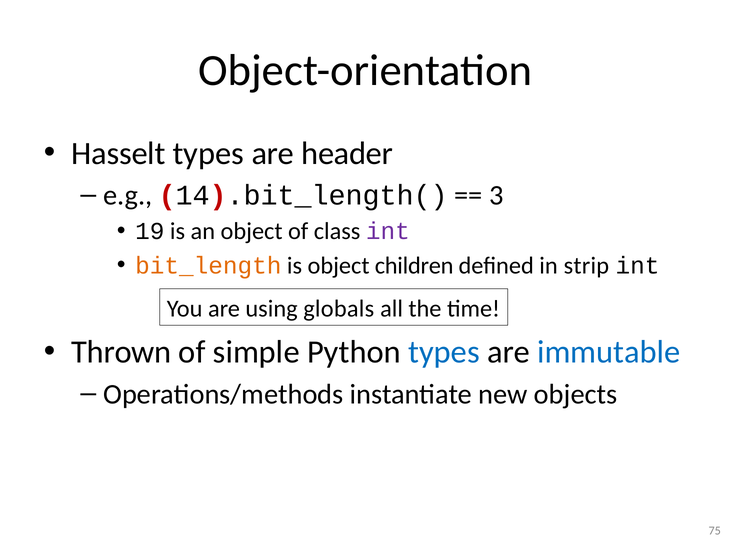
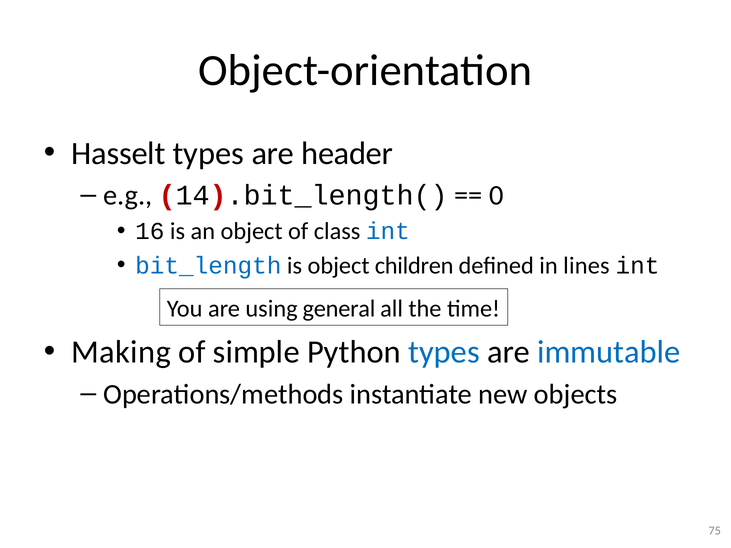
3: 3 -> 0 (496, 195)
19: 19 -> 16 (150, 232)
int colour: purple -> blue (388, 232)
bit_length colour: orange -> blue (208, 266)
strip: strip -> lines (586, 266)
globals: globals -> general (339, 309)
Thrown: Thrown -> Making (121, 352)
